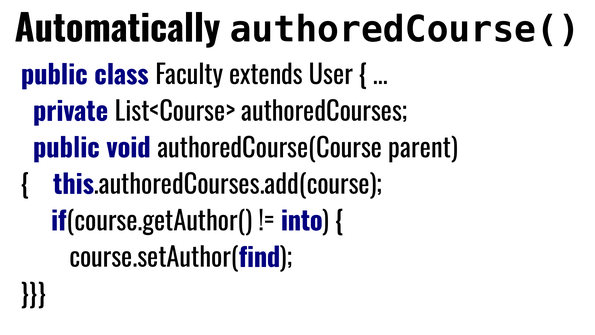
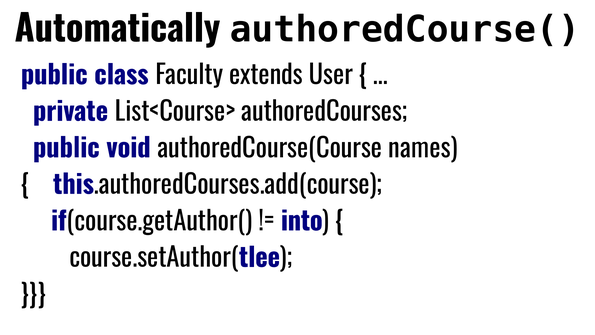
parent: parent -> names (423, 149)
find: find -> tlee (259, 258)
